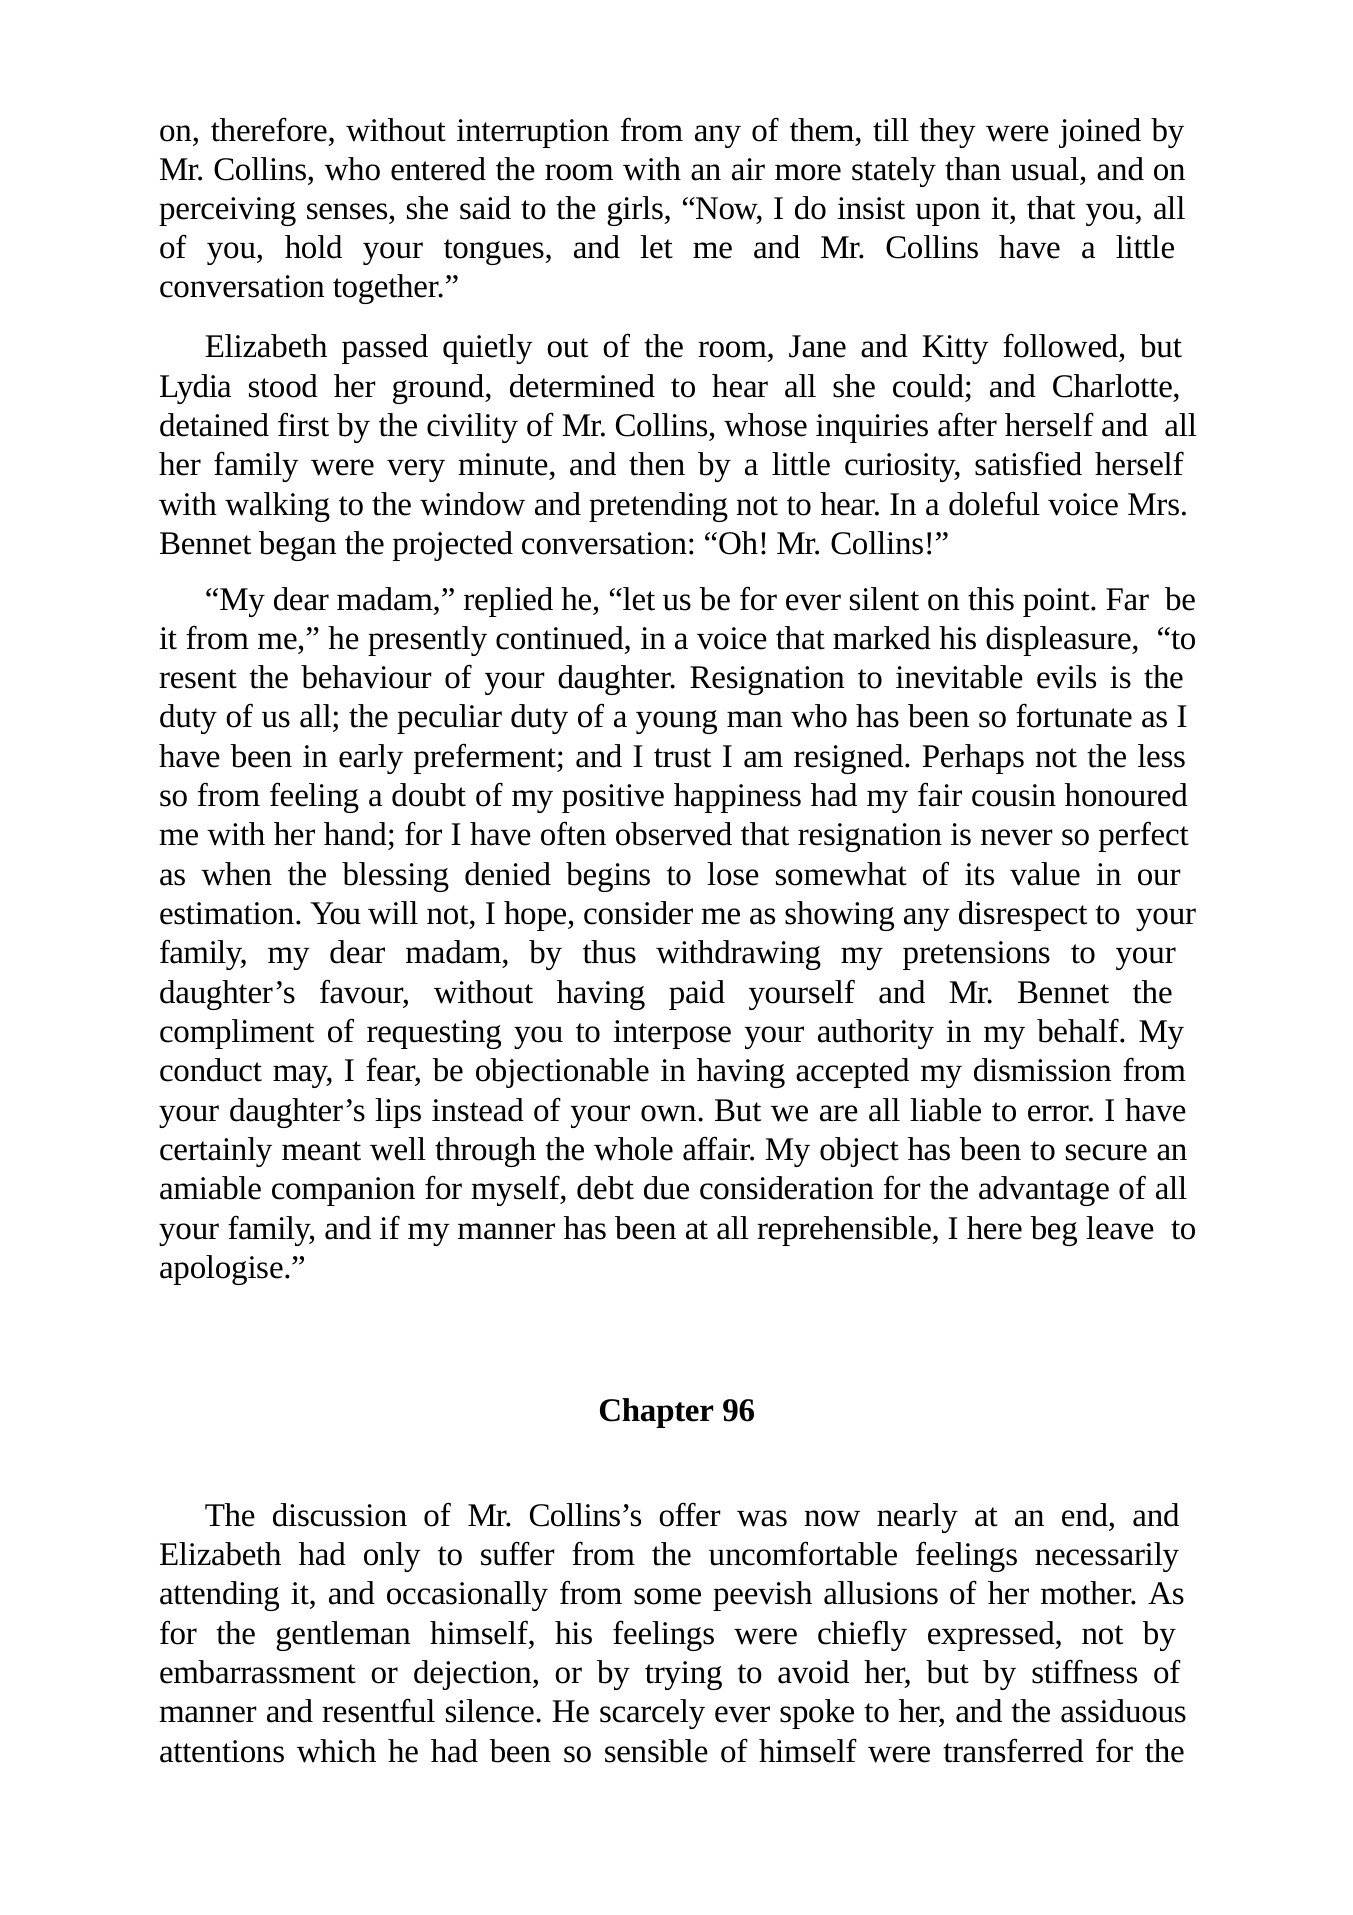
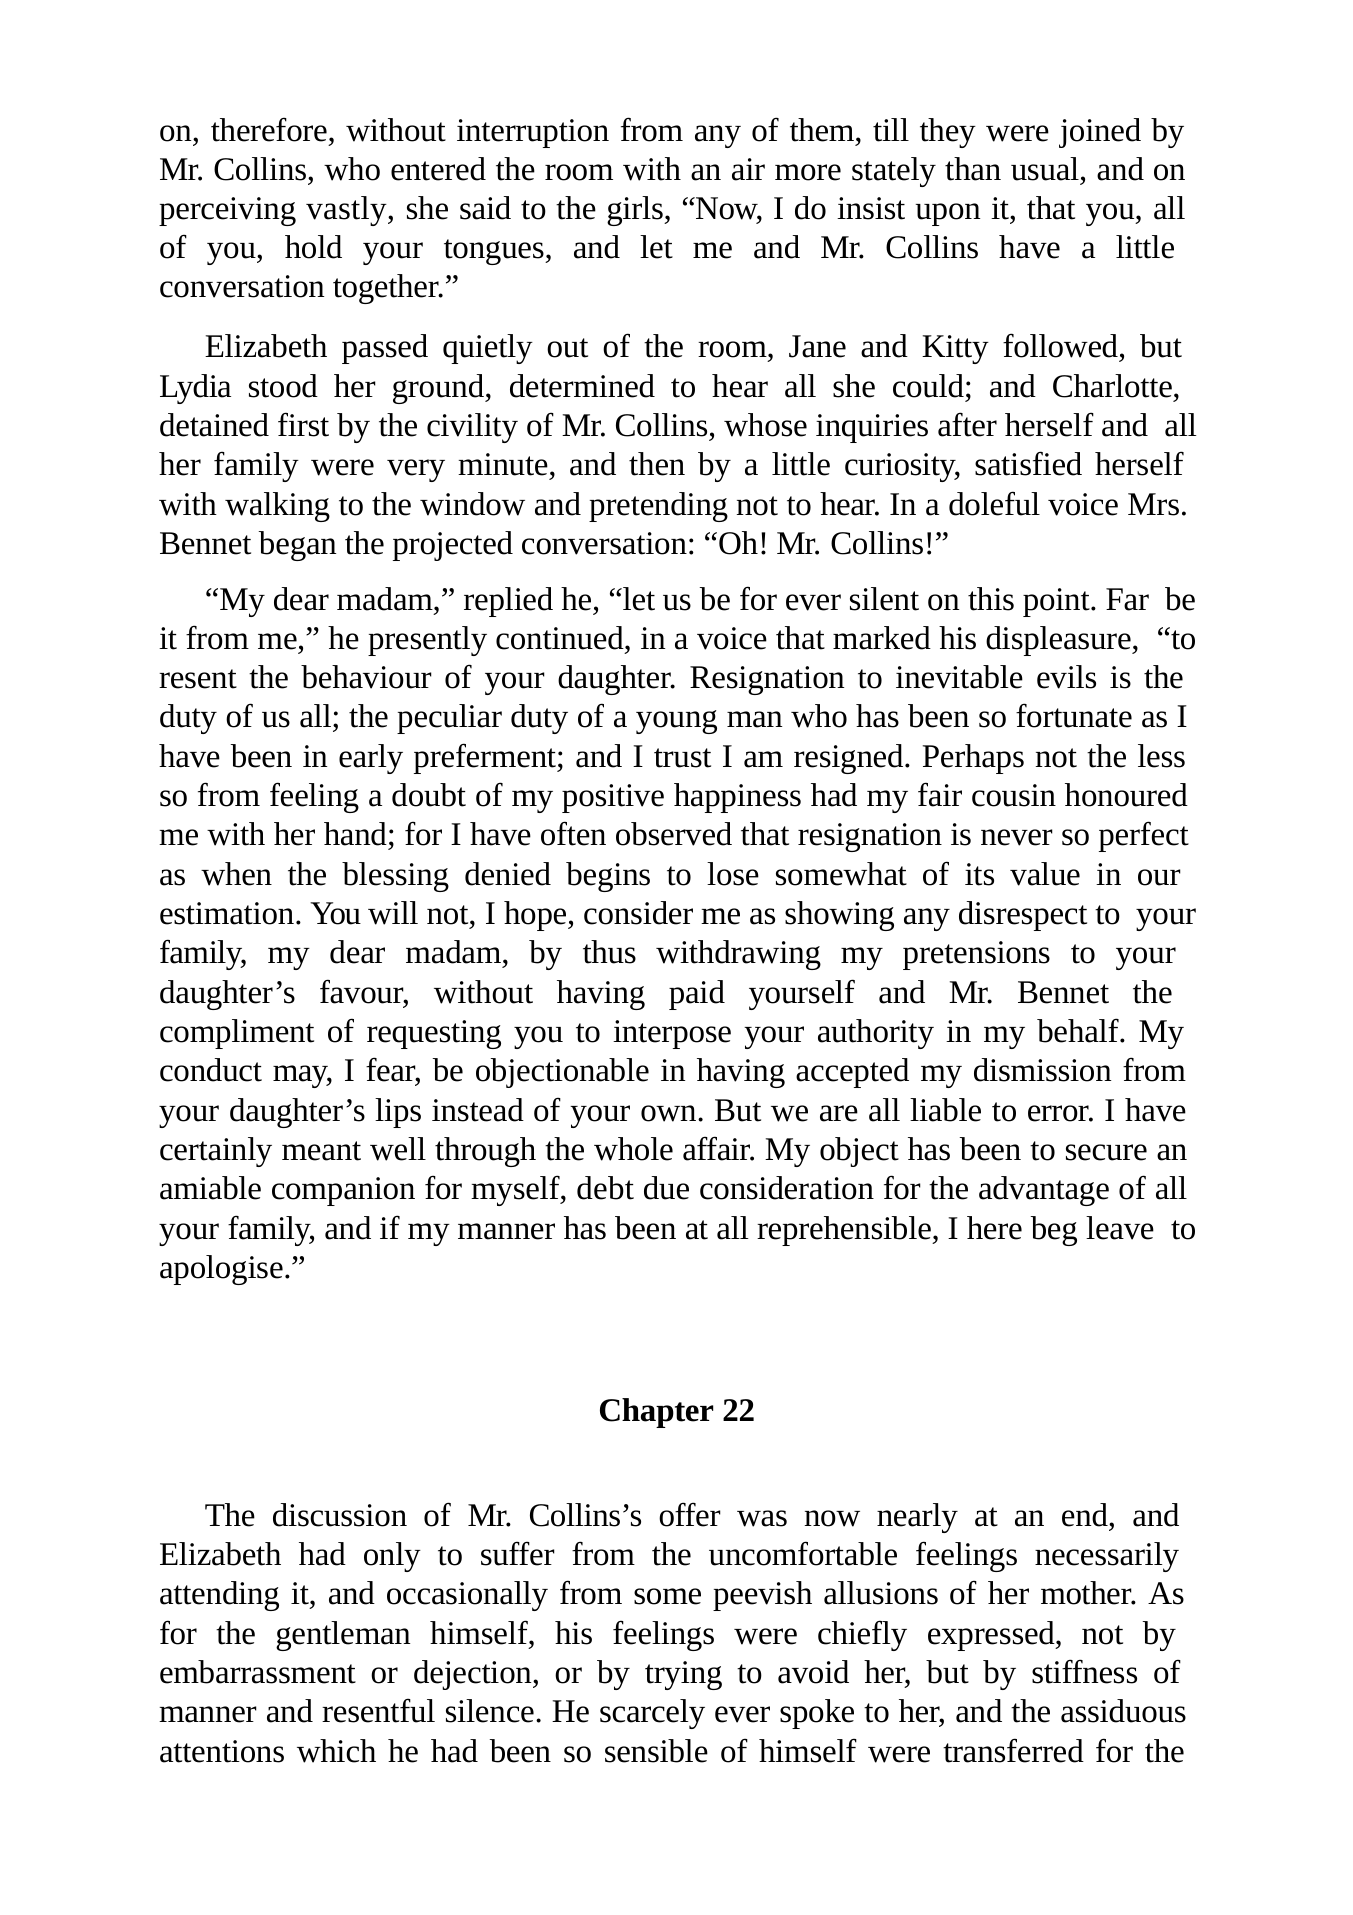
senses: senses -> vastly (351, 209)
96: 96 -> 22 (739, 1411)
